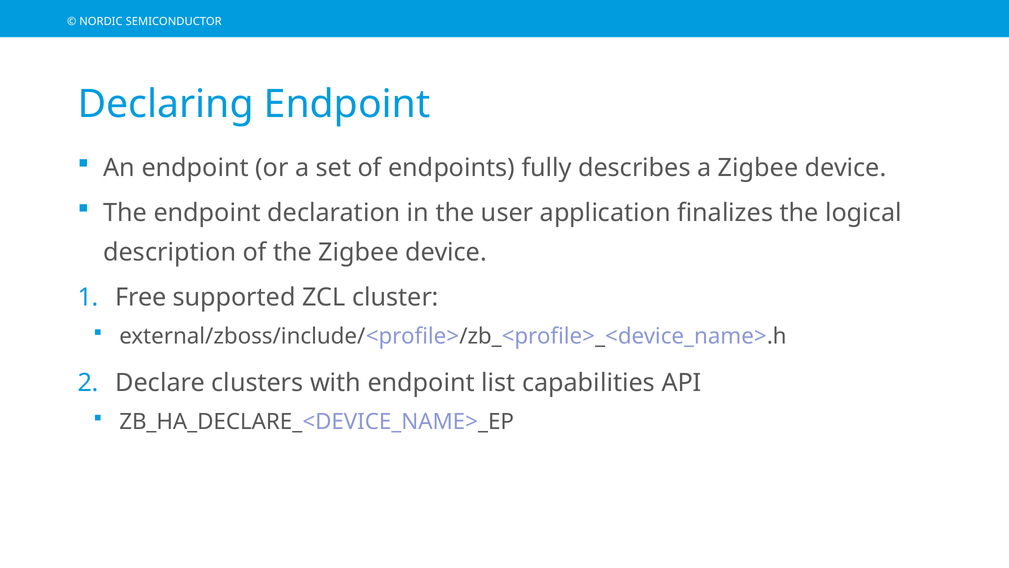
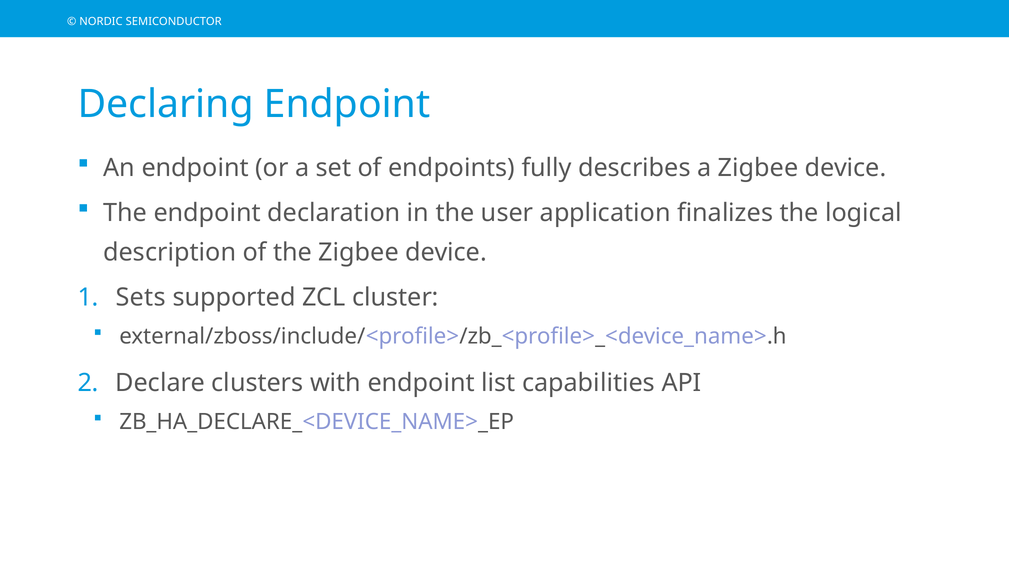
Free: Free -> Sets (141, 297)
